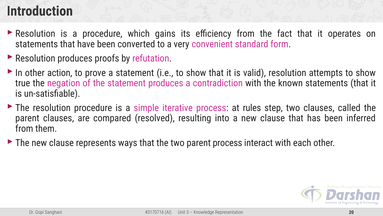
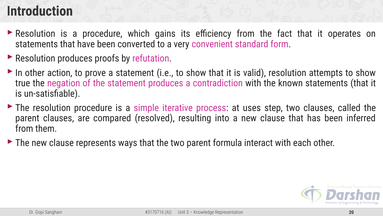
rules: rules -> uses (252, 108)
parent process: process -> formula (227, 143)
